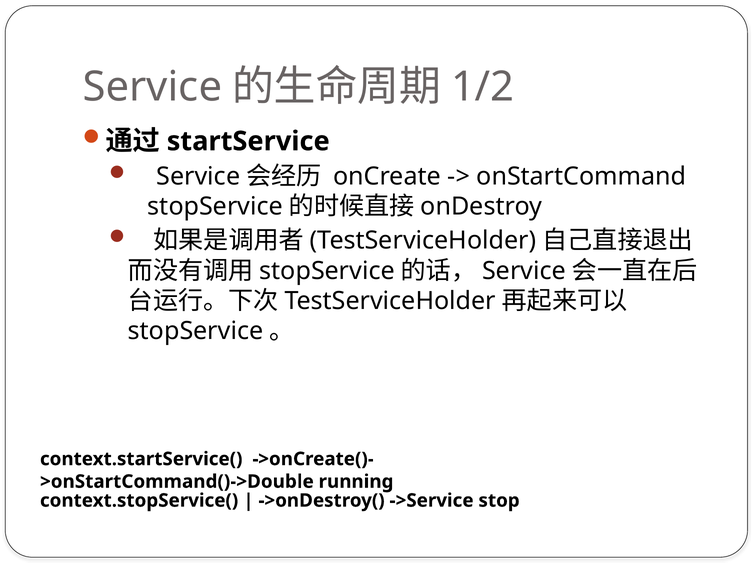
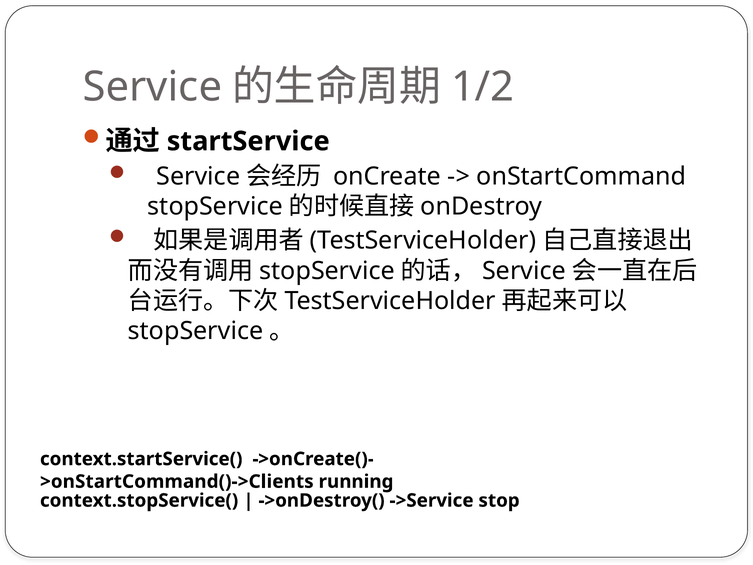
>onStartCommand()->Double: >onStartCommand()->Double -> >onStartCommand()->Clients (177, 481)
